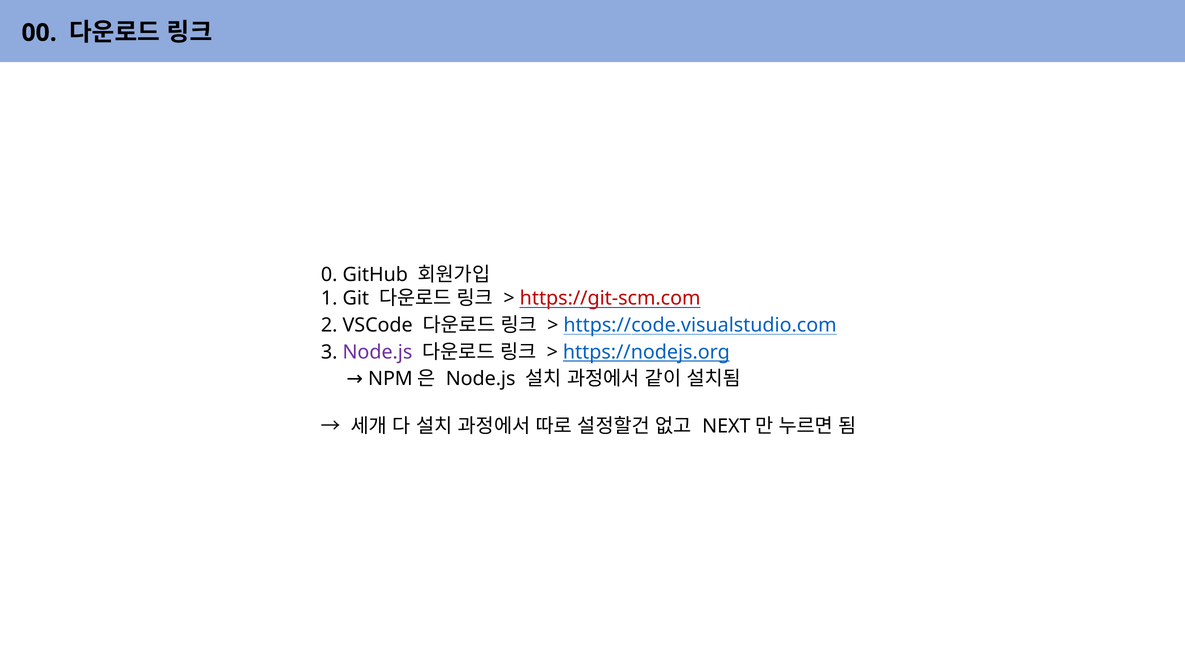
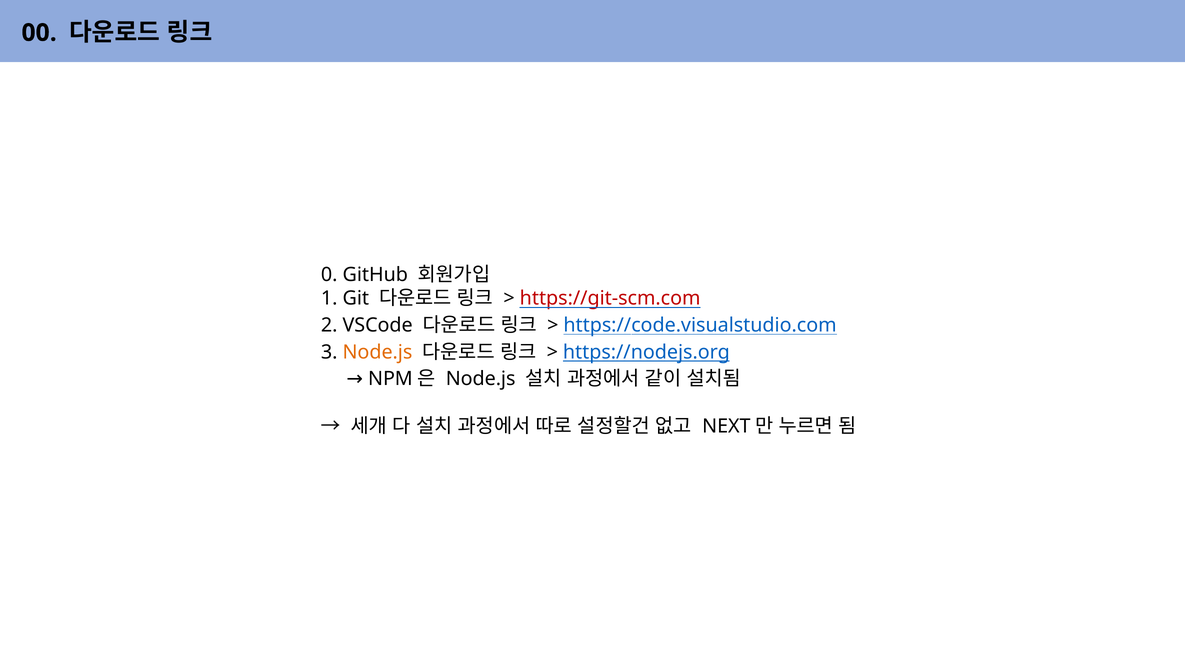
Node.js colour: purple -> orange (377, 352)
